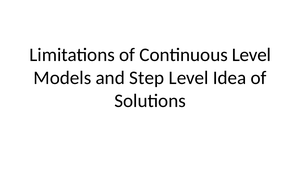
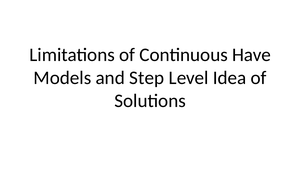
Continuous Level: Level -> Have (251, 55)
